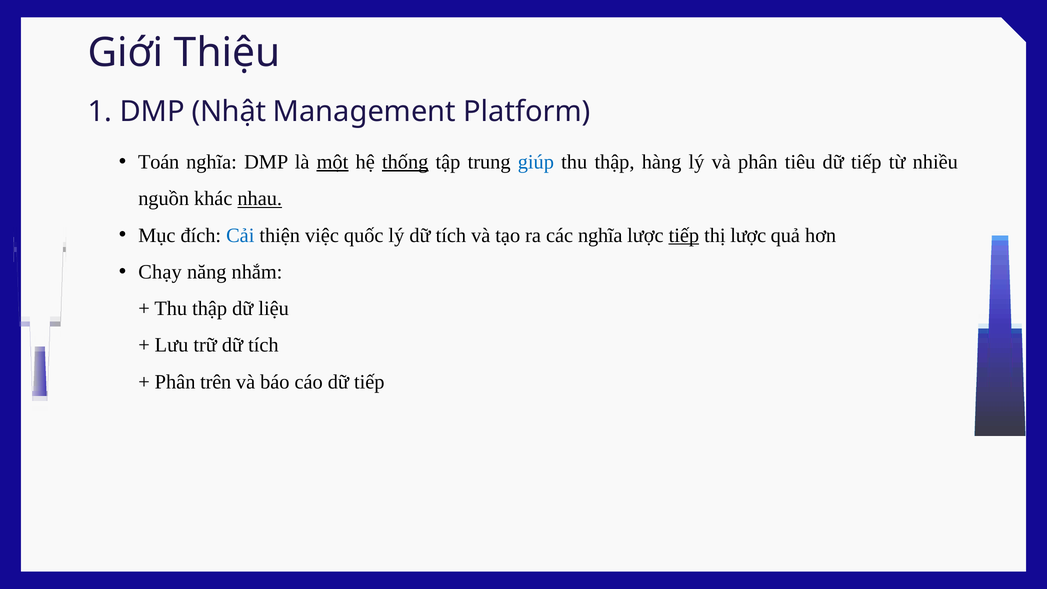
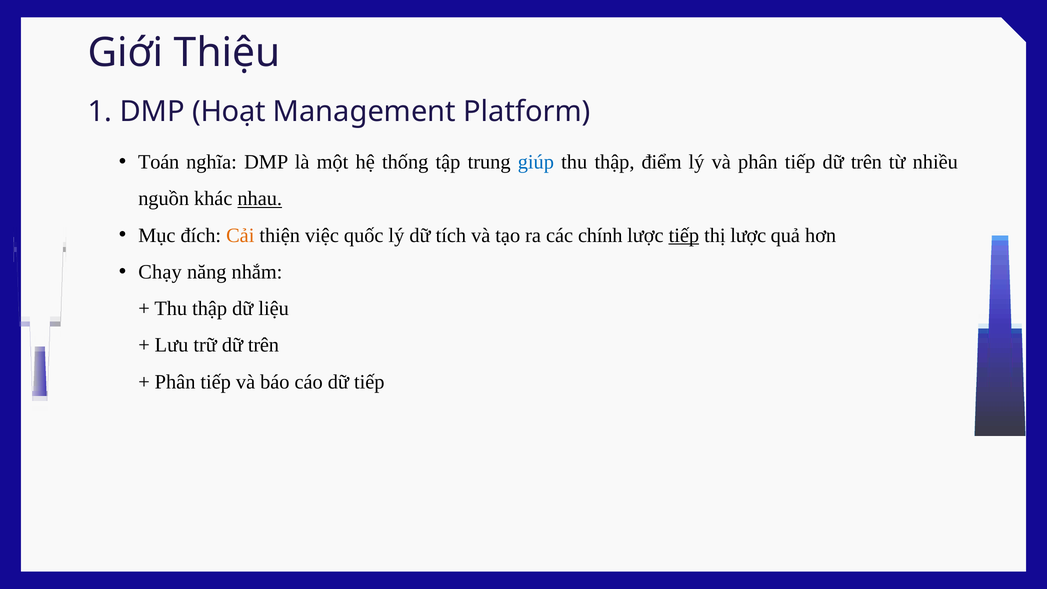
Nhật: Nhật -> Hoạt (229, 112)
một underline: present -> none (332, 162)
thống underline: present -> none (405, 162)
hàng: hàng -> điểm (662, 162)
và phân tiêu: tiêu -> tiếp (800, 162)
tiếp: tiếp -> trên (866, 162)
Cải colour: blue -> orange (240, 235)
các nghĩa: nghĩa -> chính (600, 235)
trữ dữ tích: tích -> trên (263, 345)
trên: trên -> tiếp (216, 382)
